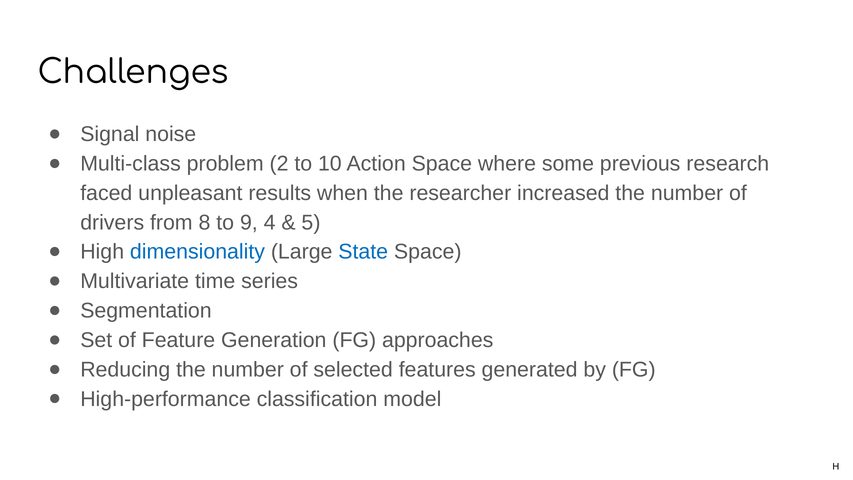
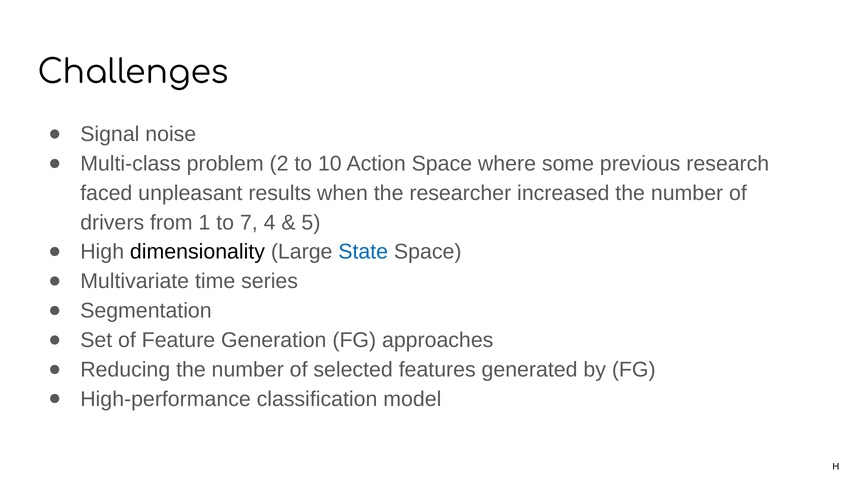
8: 8 -> 1 (204, 222)
9: 9 -> 7 (249, 222)
dimensionality colour: blue -> black (197, 252)
